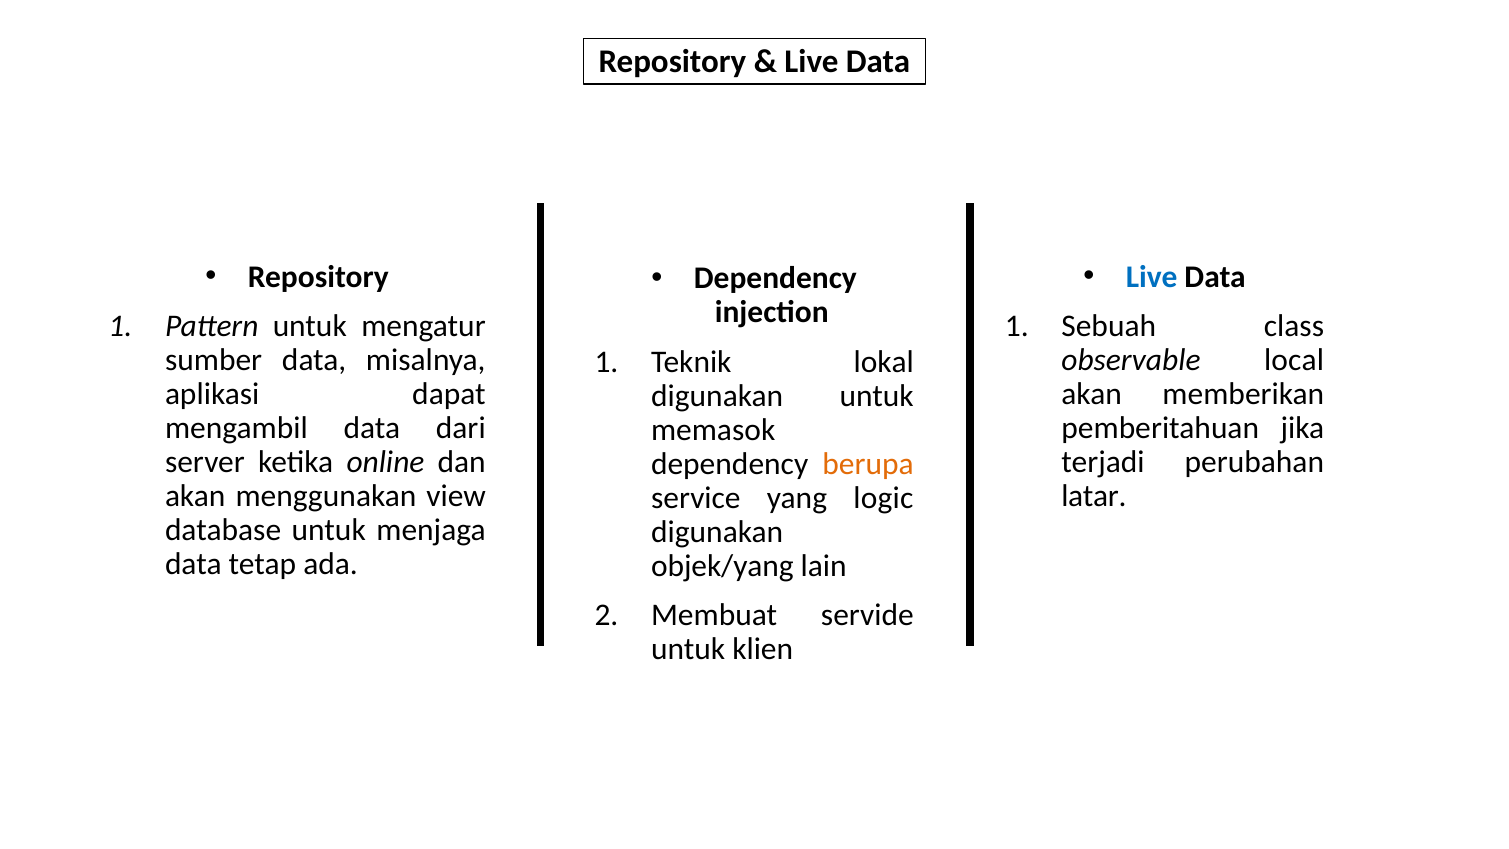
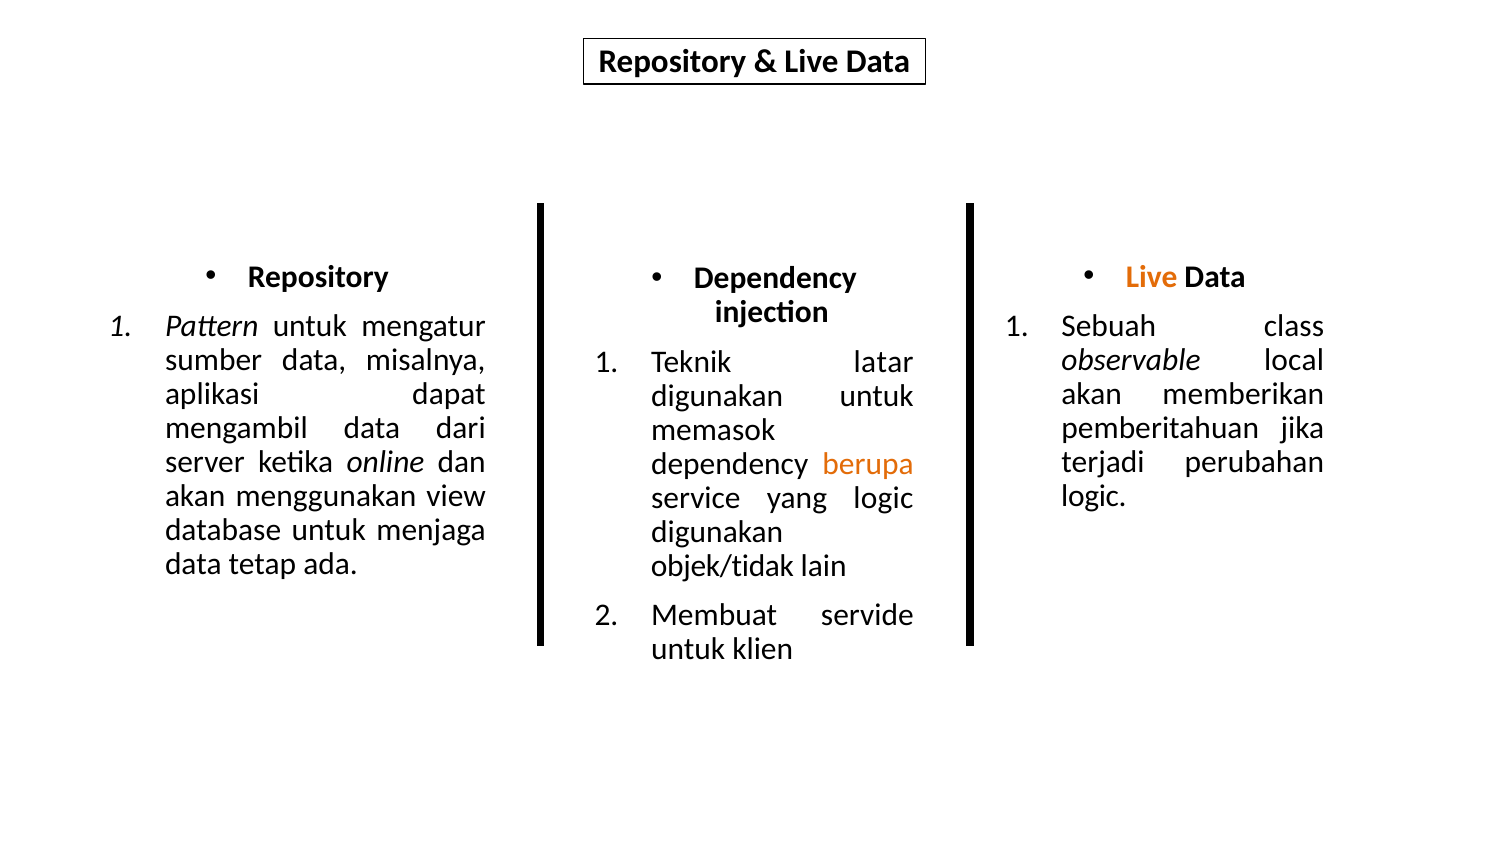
Live colour: blue -> orange (1152, 277)
lokal: lokal -> latar (884, 362)
latar: latar -> logic (1094, 496)
objek/yang: objek/yang -> objek/tidak (722, 566)
